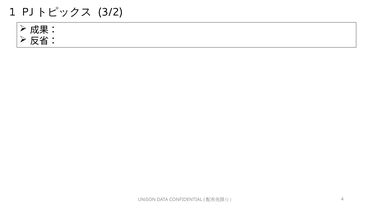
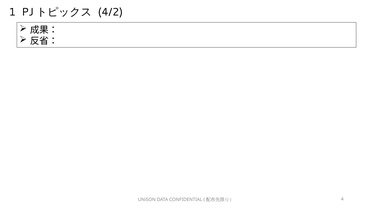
3/2: 3/2 -> 4/2 (110, 12)
